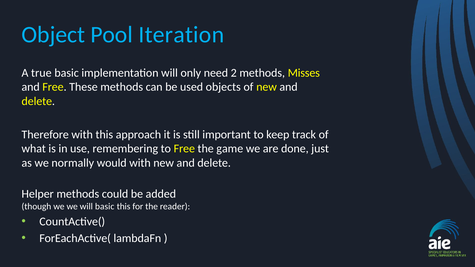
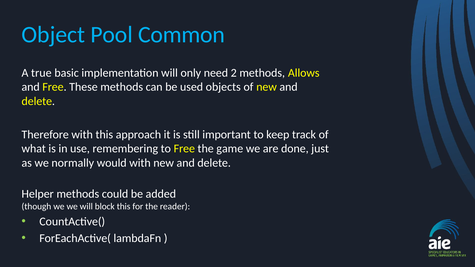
Iteration: Iteration -> Common (182, 35)
Misses: Misses -> Allows (304, 73)
will basic: basic -> block (105, 206)
